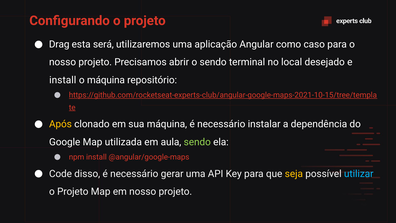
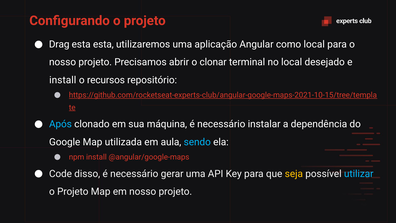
esta será: será -> esta (103, 44)
como caso: caso -> local (314, 44)
o sendo: sendo -> clonar (213, 62)
o máquina: máquina -> recursos (106, 80)
Após colour: yellow -> light blue (60, 124)
sendo colour: light green -> light blue (197, 142)
